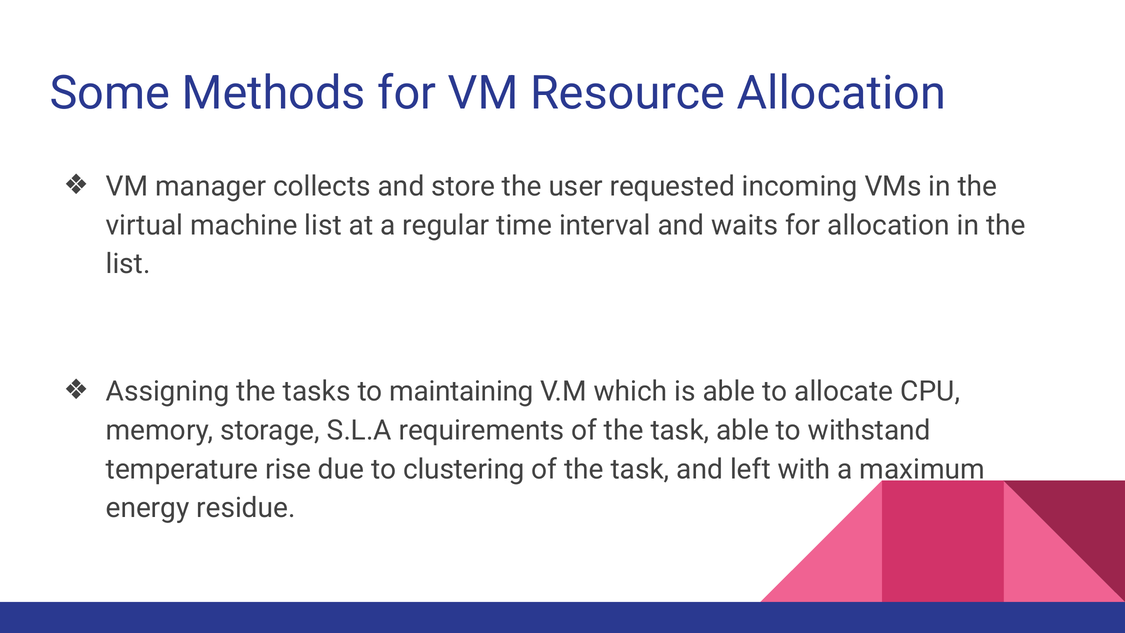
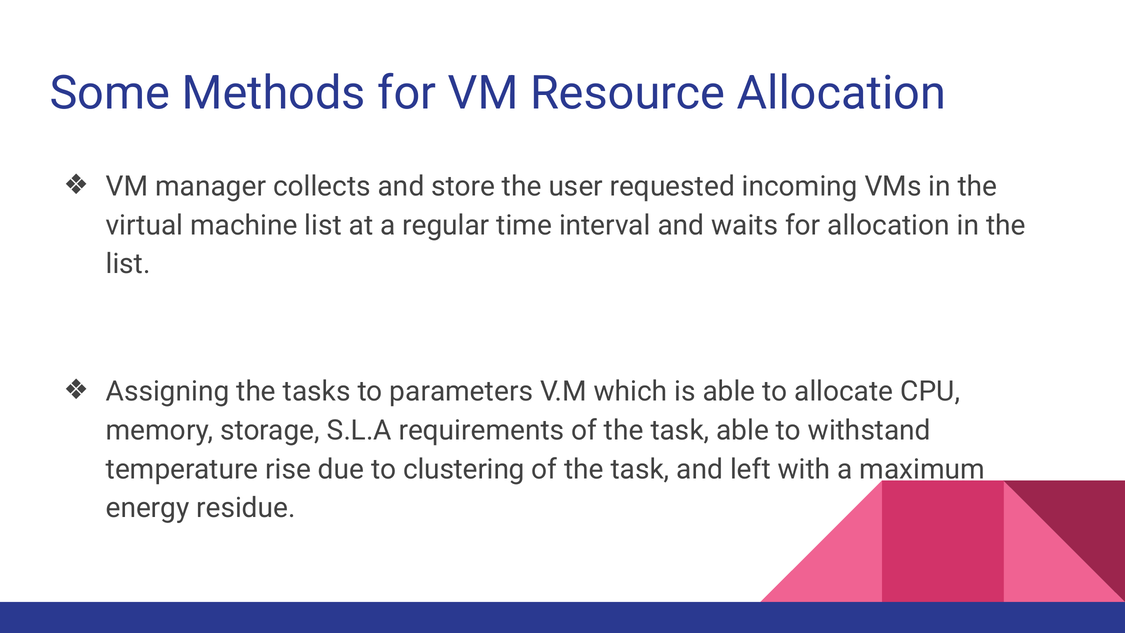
maintaining: maintaining -> parameters (461, 392)
